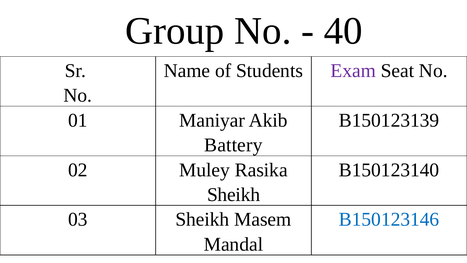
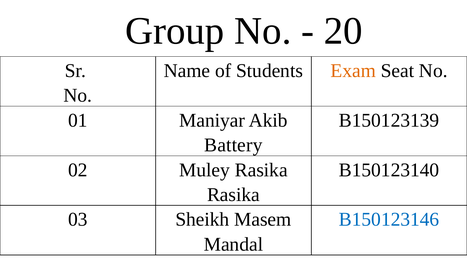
40: 40 -> 20 (343, 31)
Exam colour: purple -> orange (353, 71)
Sheikh: Sheikh -> Rasika (233, 194)
